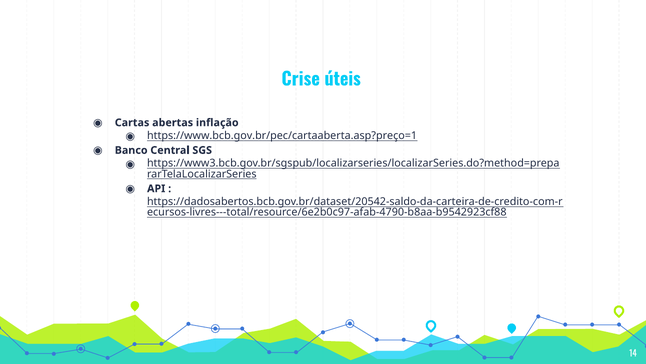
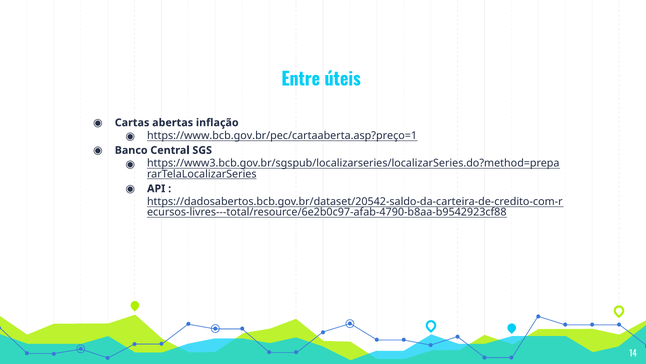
Crise: Crise -> Entre (301, 79)
